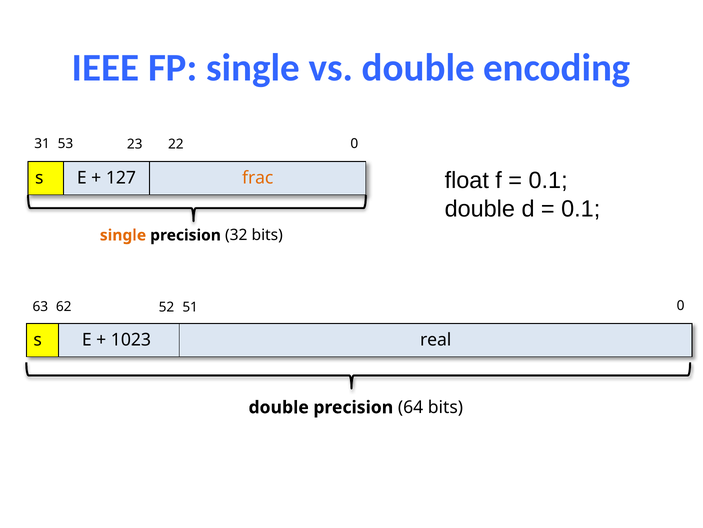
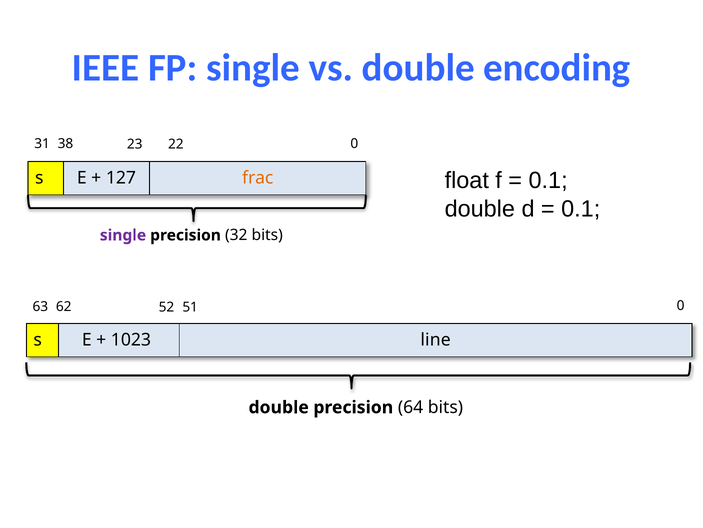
53: 53 -> 38 (65, 144)
single colour: orange -> purple (123, 235)
real: real -> line (436, 339)
